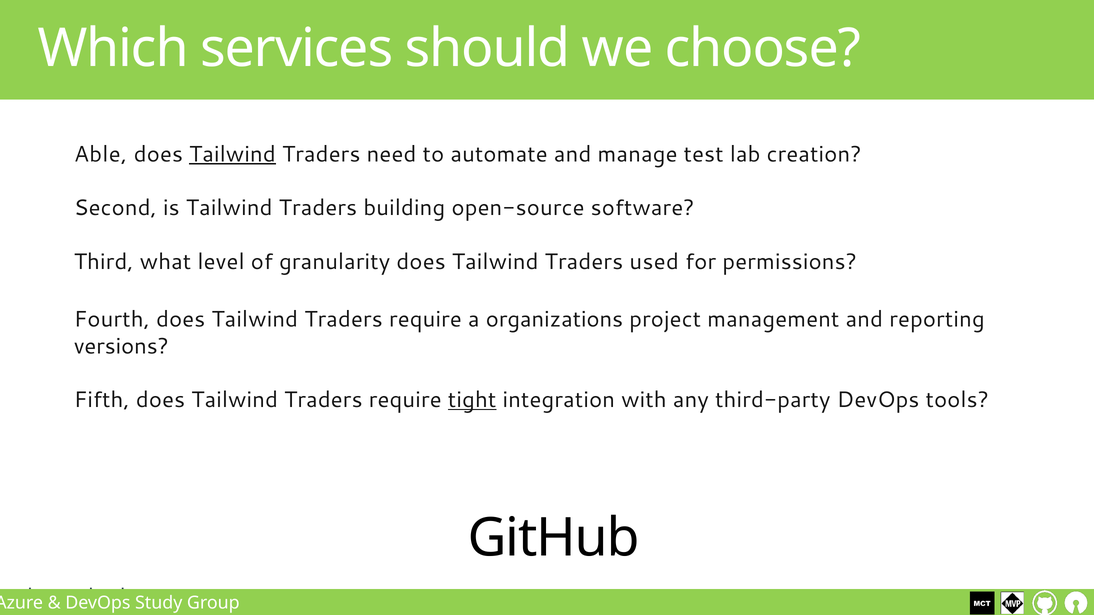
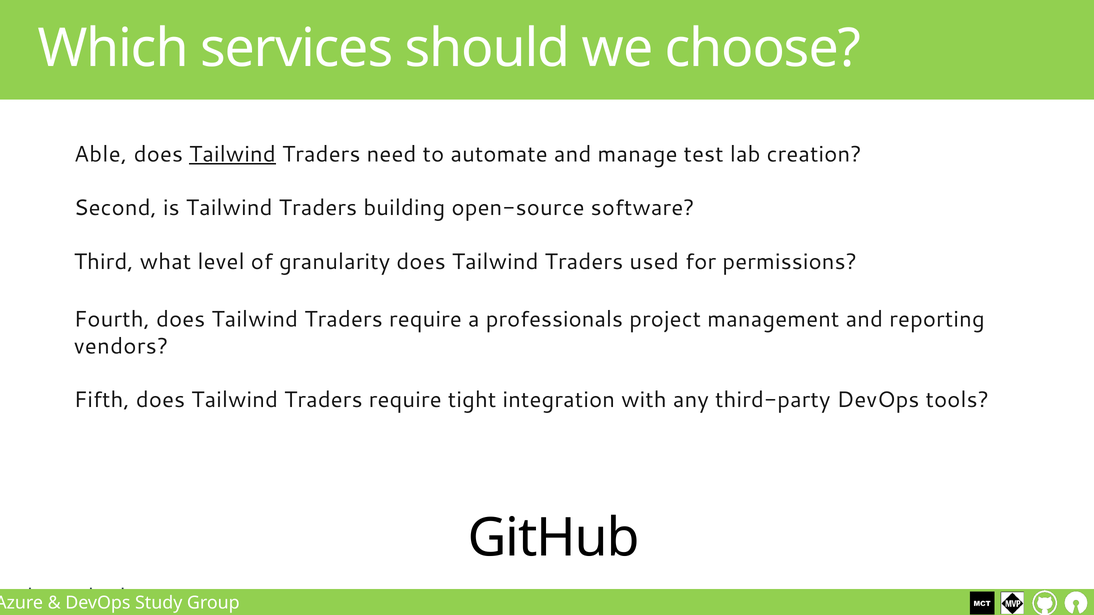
organizations: organizations -> professionals (554, 319)
versions: versions -> vendors (121, 346)
tight underline: present -> none (472, 400)
